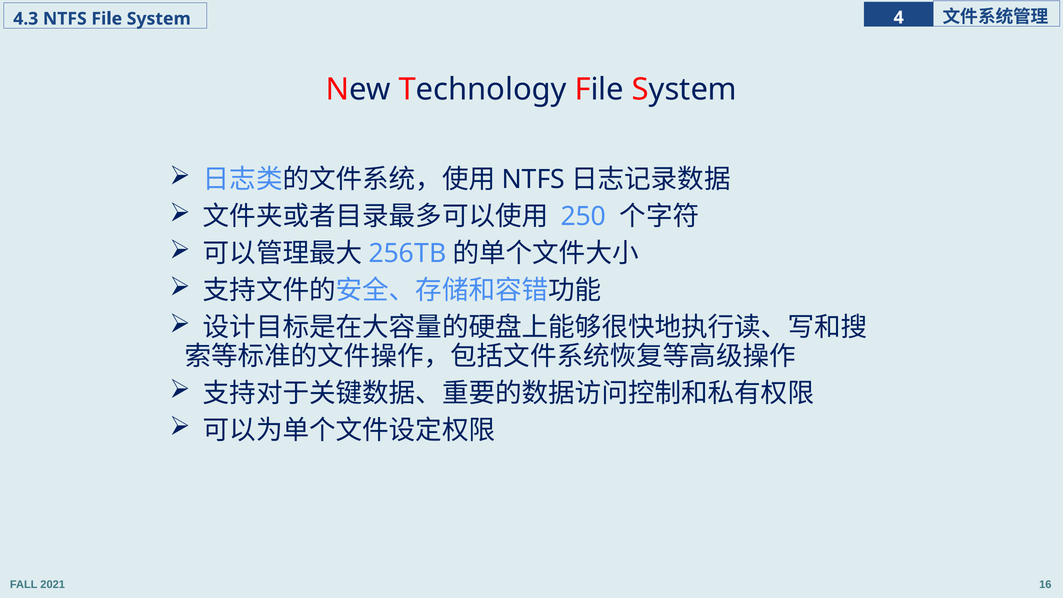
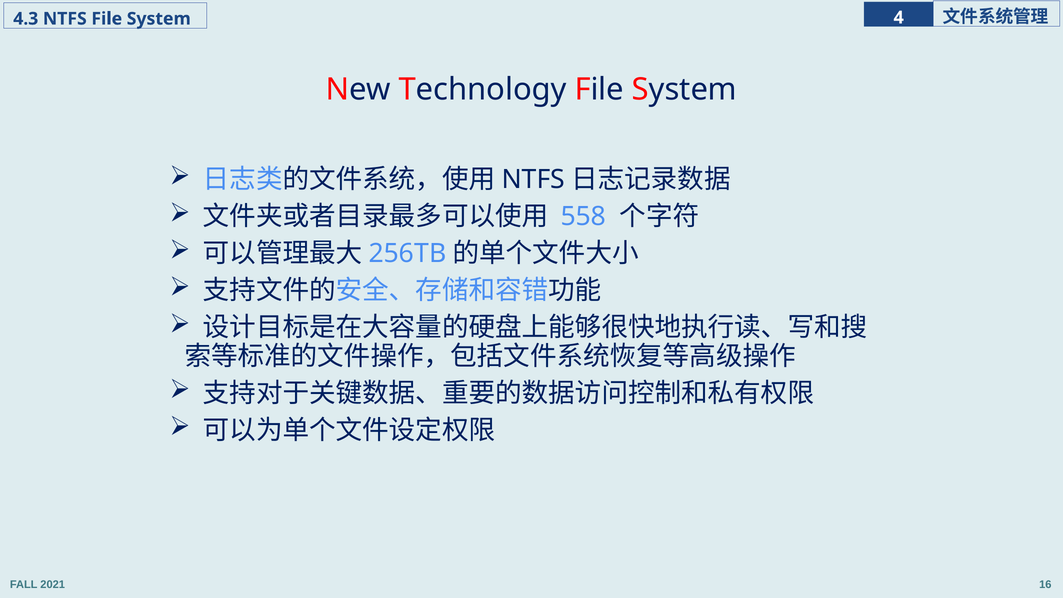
250: 250 -> 558 (583, 217)
